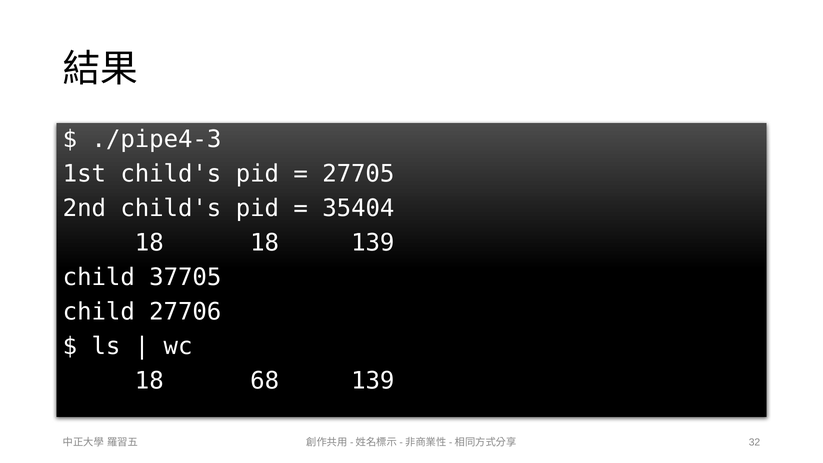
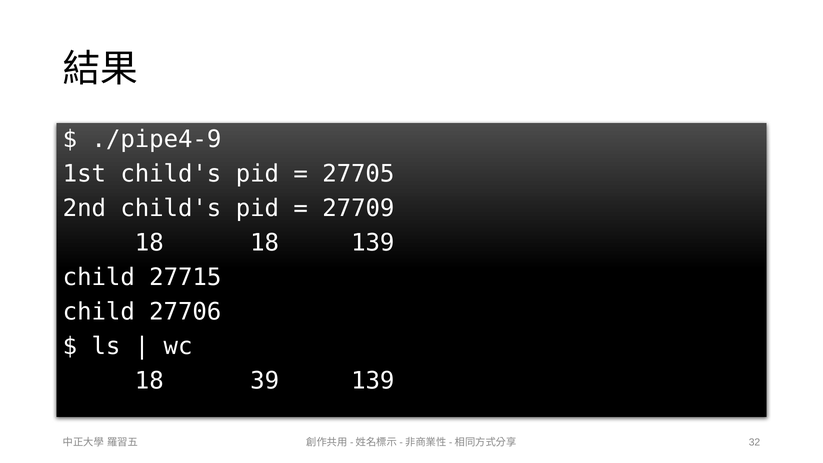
./pipe4-3: ./pipe4-3 -> ./pipe4-9 (156, 139)
35404: 35404 -> 27709 (358, 208)
37705: 37705 -> 27715 (185, 277)
68: 68 -> 39 (265, 381)
